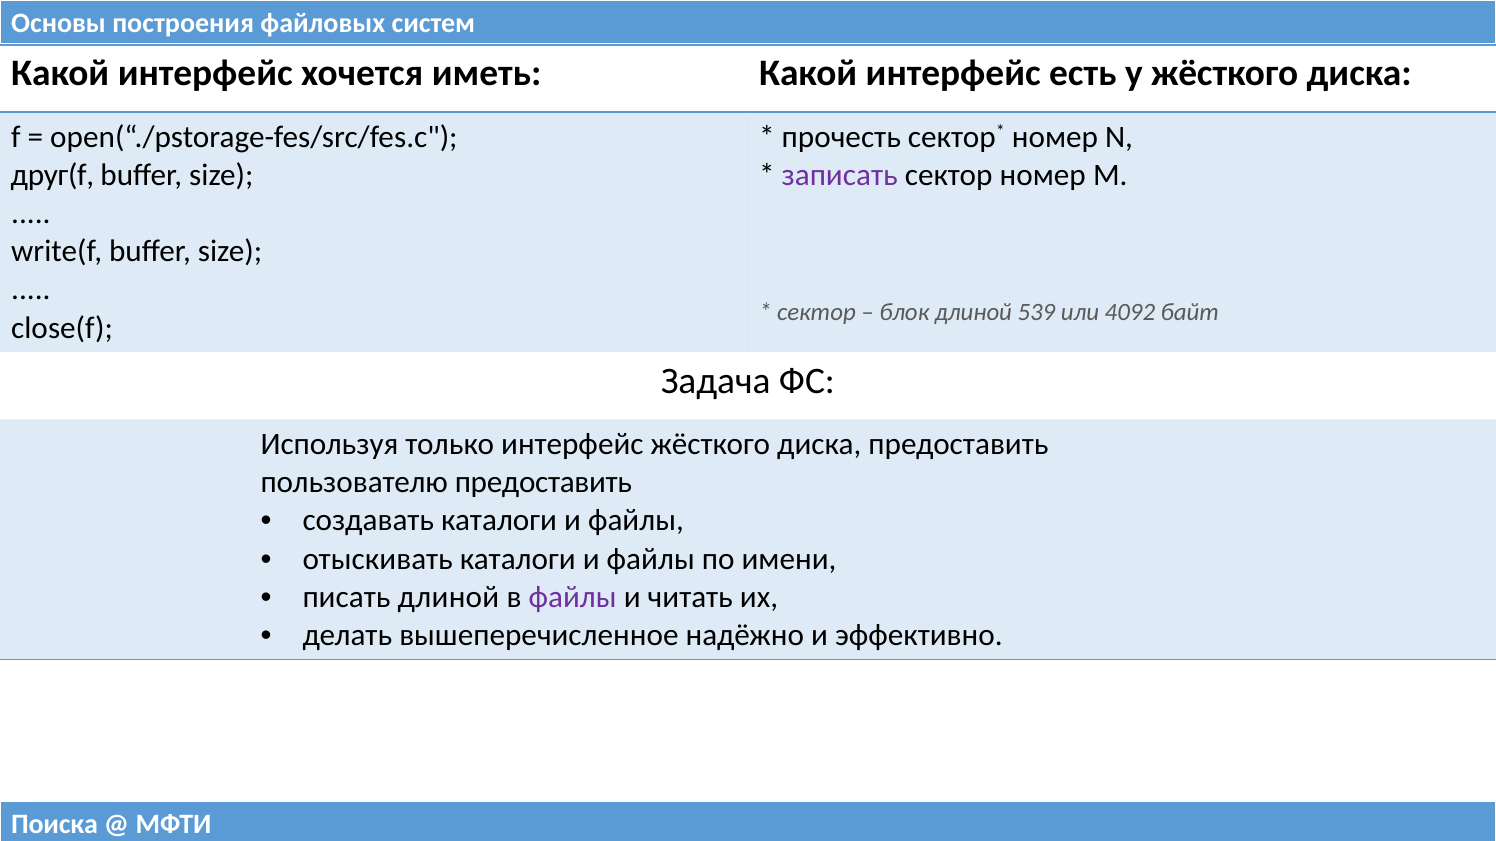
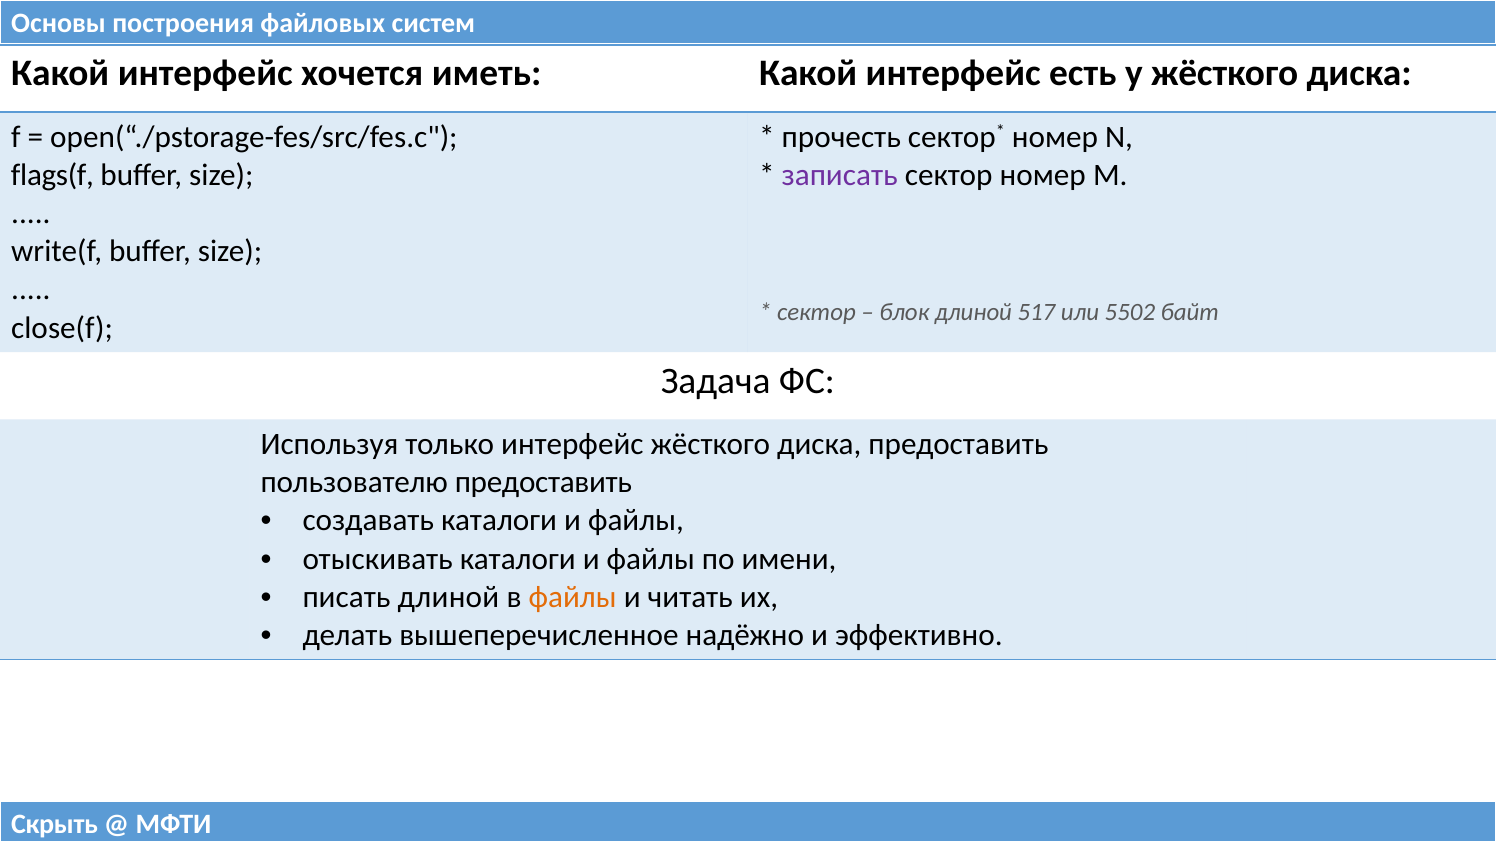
друг(f: друг(f -> flags(f (52, 175)
539: 539 -> 517 (1036, 312)
4092: 4092 -> 5502 (1130, 312)
файлы colour: purple -> orange (573, 597)
Поиска: Поиска -> Скрыть (55, 825)
